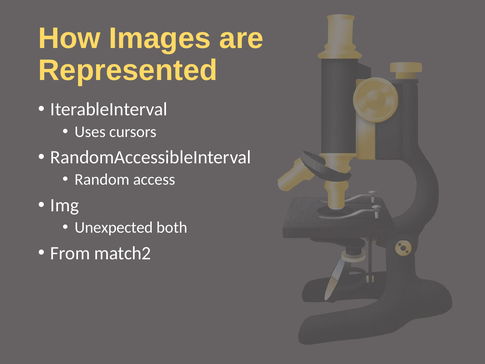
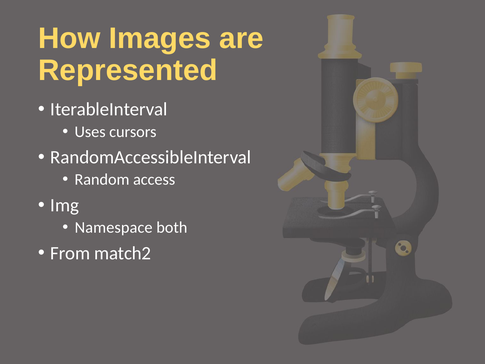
Unexpected: Unexpected -> Namespace (114, 227)
